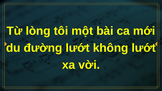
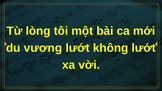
đường: đường -> vương (43, 48)
